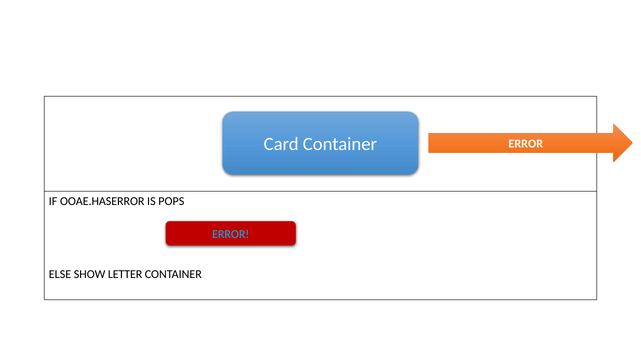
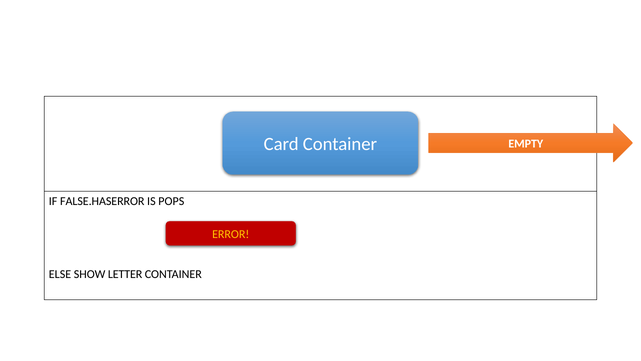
Card Container ERROR: ERROR -> EMPTY (526, 144)
OOAE.HASERROR: OOAE.HASERROR -> FALSE.HASERROR (102, 201)
ERROR colour: light blue -> yellow (231, 234)
